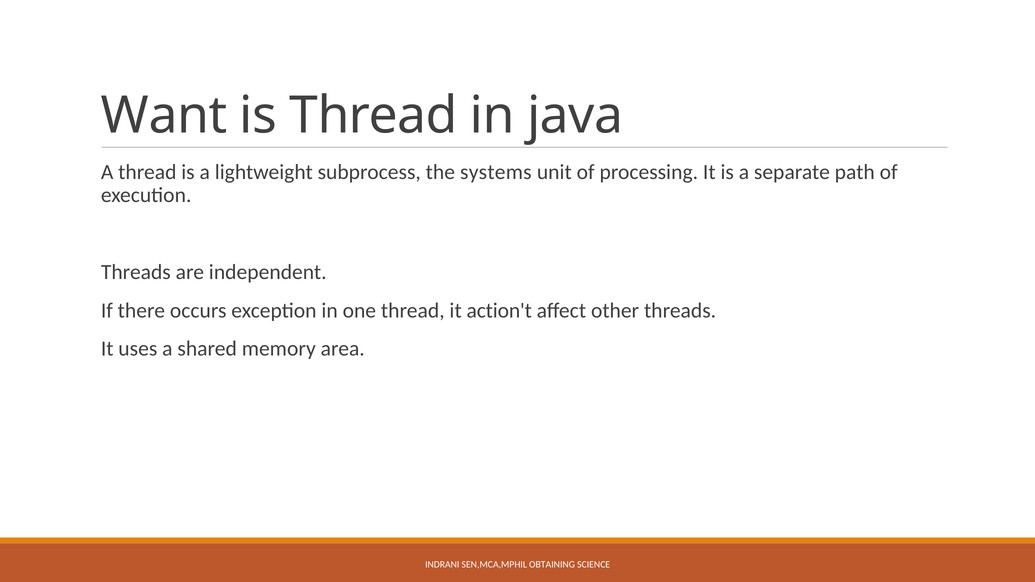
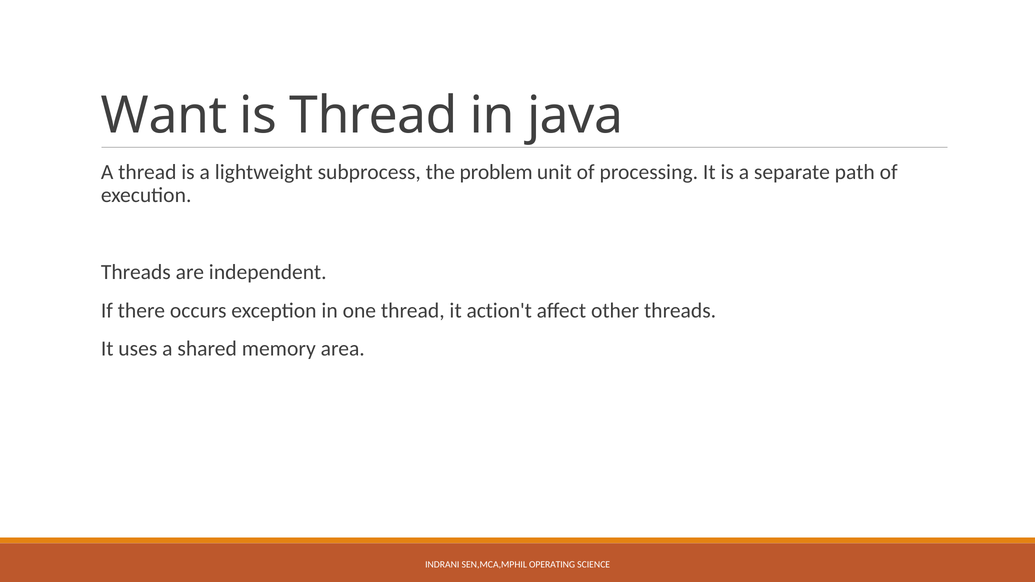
systems: systems -> problem (496, 172)
OBTAINING: OBTAINING -> OPERATING (552, 564)
